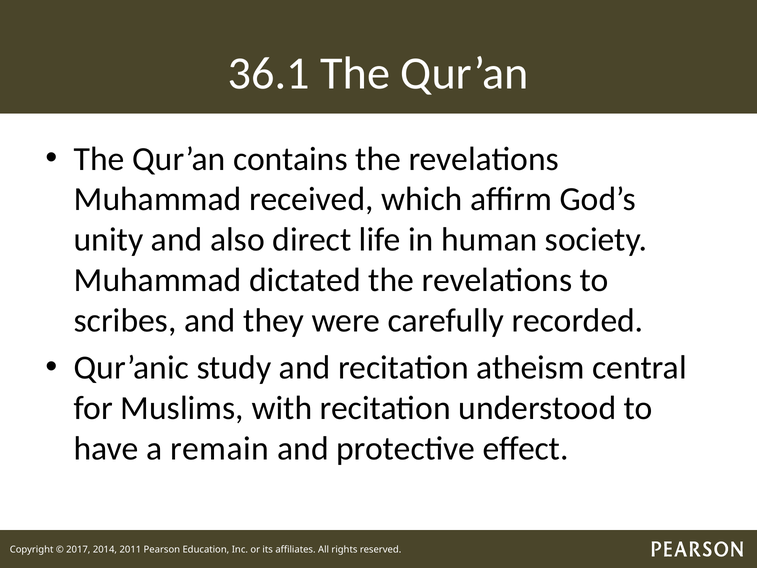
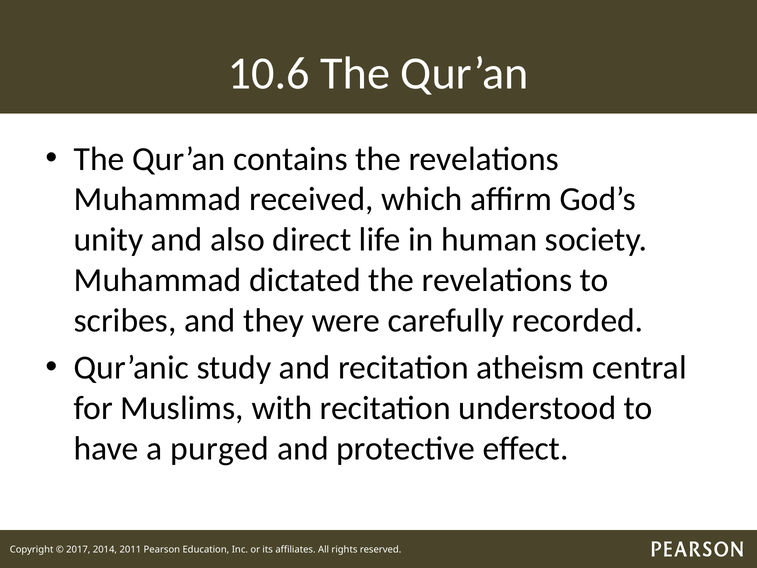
36.1: 36.1 -> 10.6 (269, 73)
remain: remain -> purged (220, 448)
